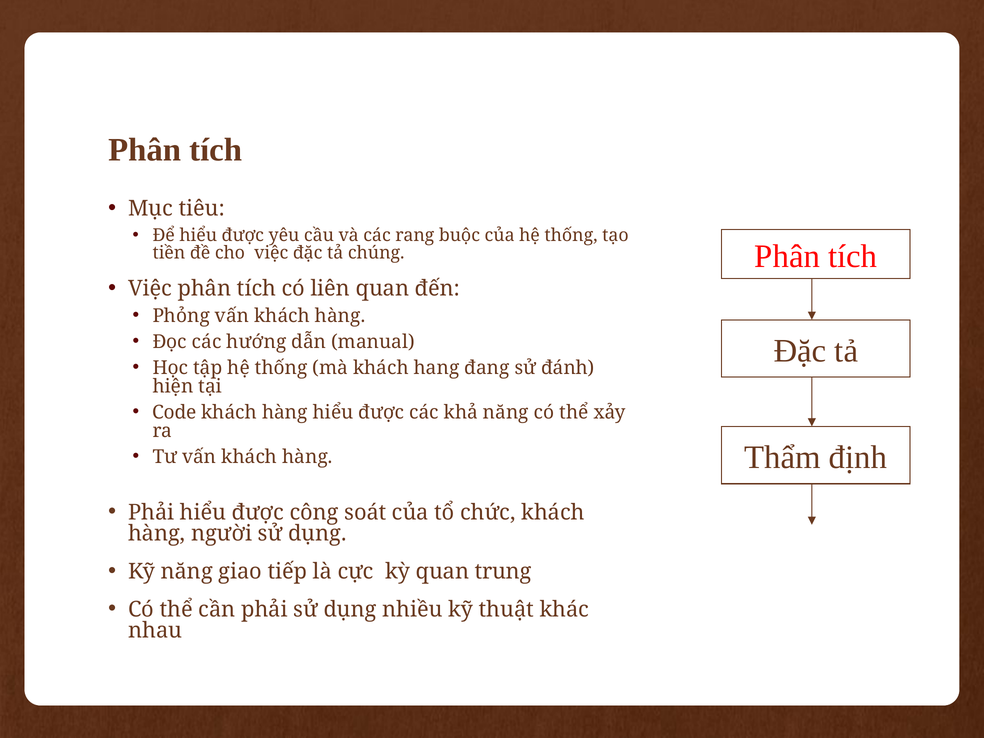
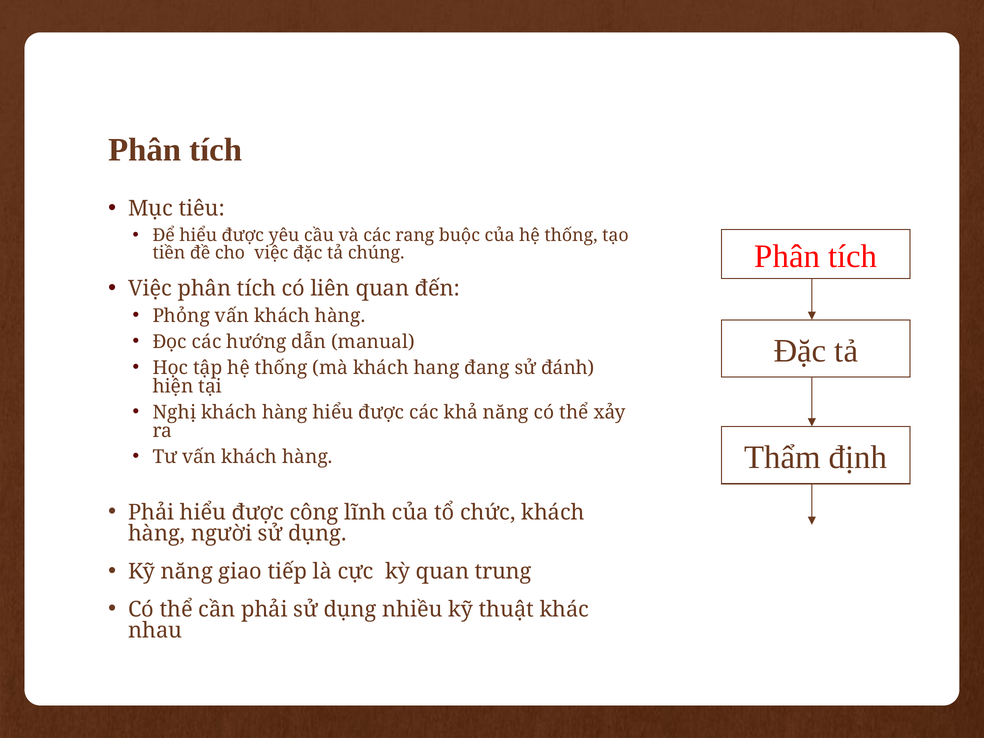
Code: Code -> Nghị (174, 412)
soát: soát -> lĩnh (365, 512)
